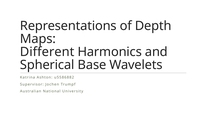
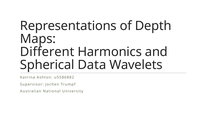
Base: Base -> Data (92, 65)
